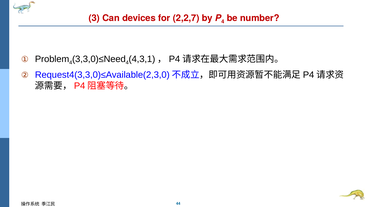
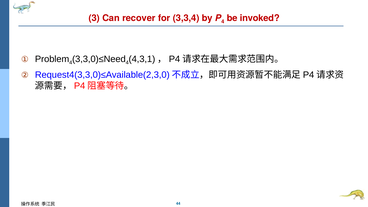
devices: devices -> recover (139, 18)
2,2,7: 2,2,7 -> 3,3,4 (186, 18)
number: number -> invoked (260, 18)
